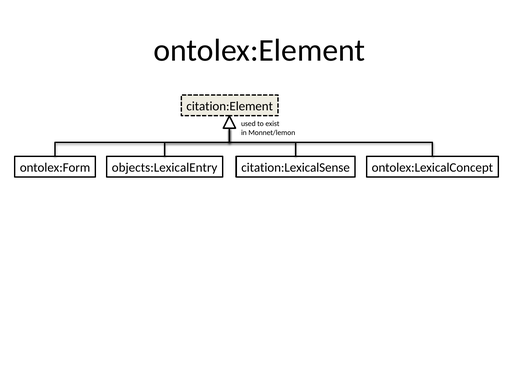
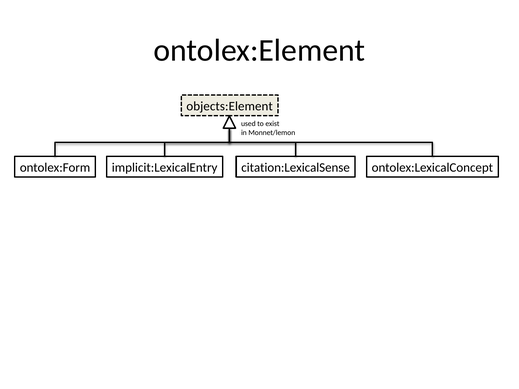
citation:Element: citation:Element -> objects:Element (230, 106)
objects:LexicalEntry: objects:LexicalEntry -> implicit:LexicalEntry (165, 168)
